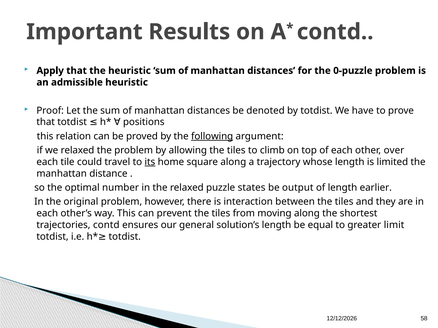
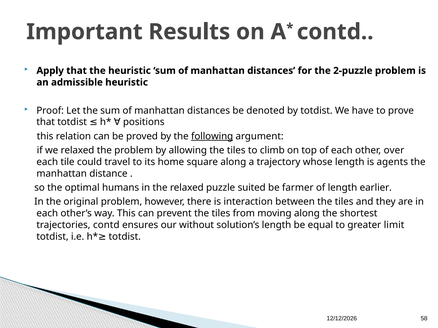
0-puzzle: 0-puzzle -> 2-puzzle (353, 71)
its underline: present -> none (150, 162)
limited: limited -> agents (392, 162)
number: number -> humans (121, 188)
states: states -> suited (252, 188)
output: output -> farmer (298, 188)
general: general -> without (197, 225)
